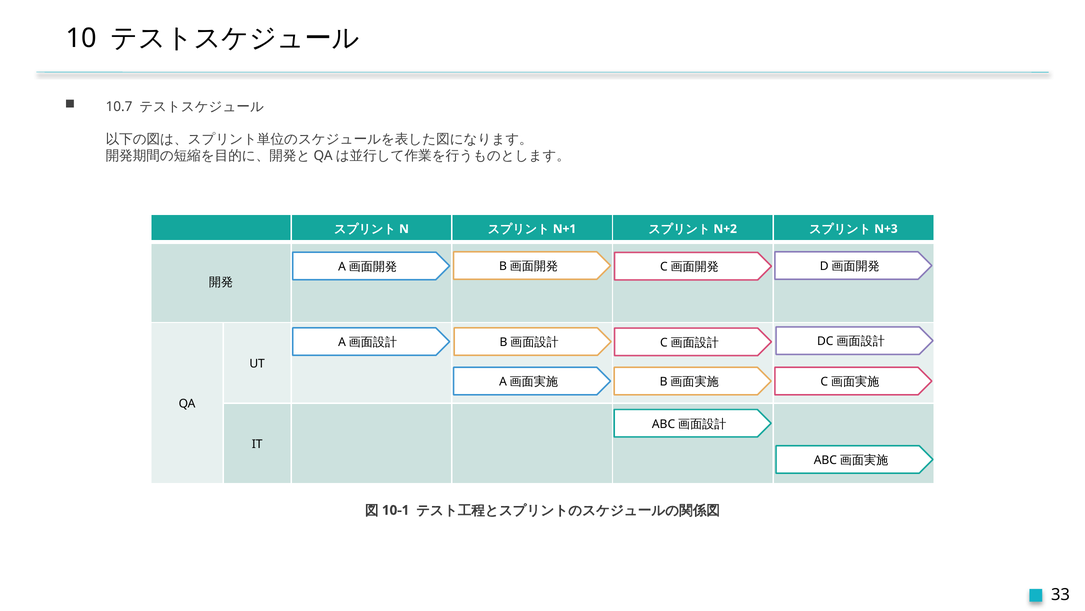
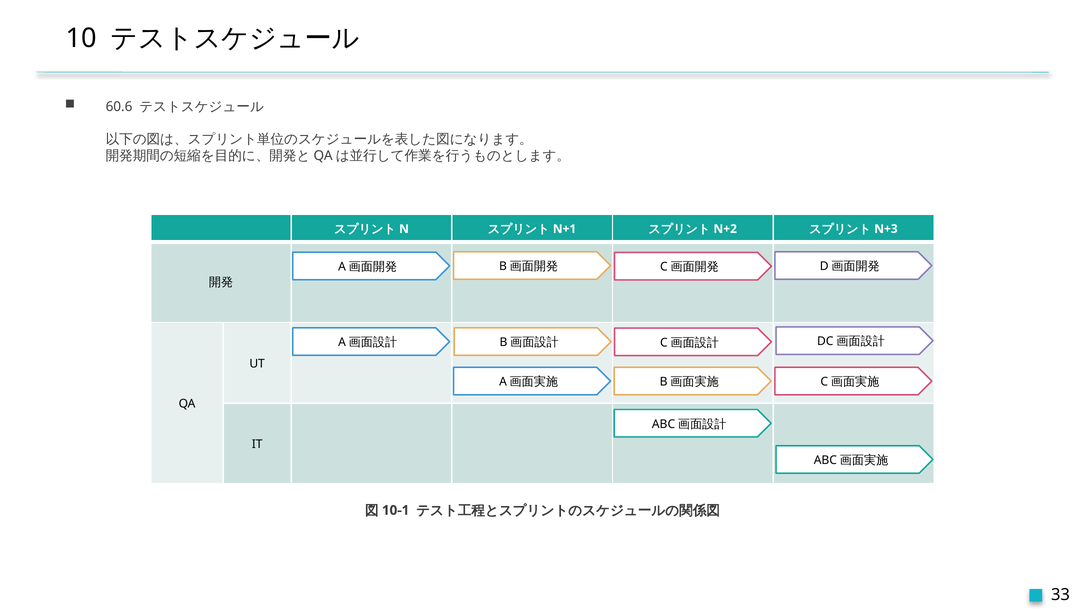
10.7: 10.7 -> 60.6 (119, 106)
